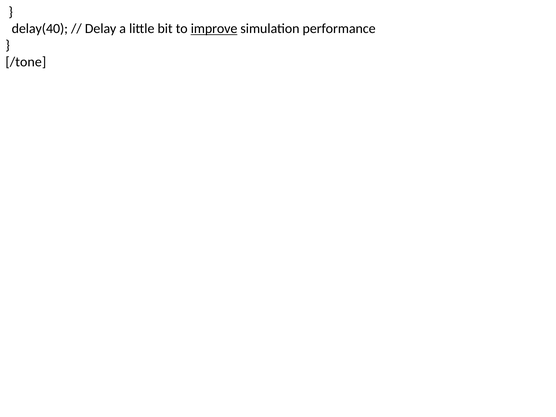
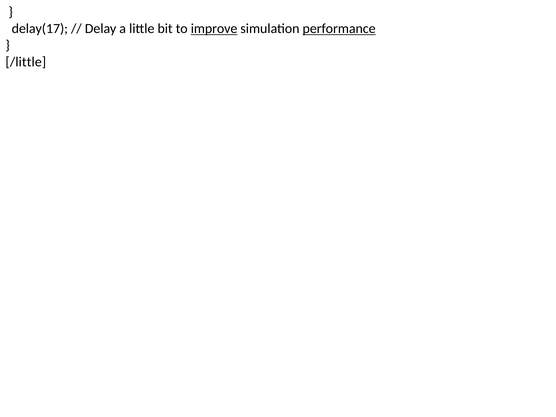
delay(40: delay(40 -> delay(17 (40, 29)
performance underline: none -> present (339, 29)
/tone: /tone -> /little (26, 62)
